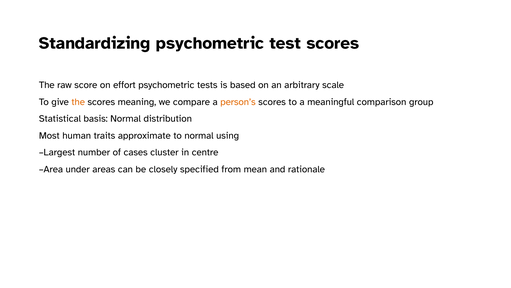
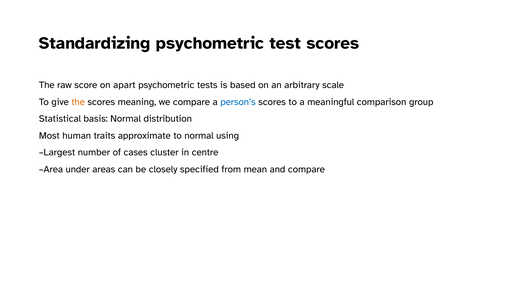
effort: effort -> apart (124, 85)
person’s colour: orange -> blue (238, 102)
and rationale: rationale -> compare (306, 169)
